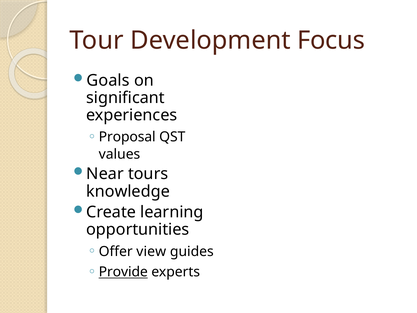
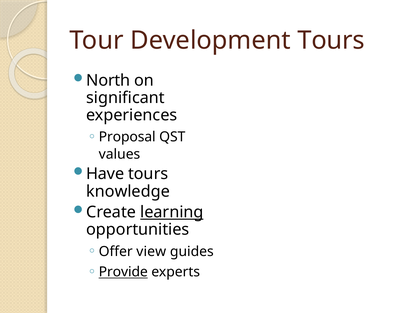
Development Focus: Focus -> Tours (331, 40)
Goals: Goals -> North (108, 80)
Near: Near -> Have (105, 174)
learning underline: none -> present (172, 212)
